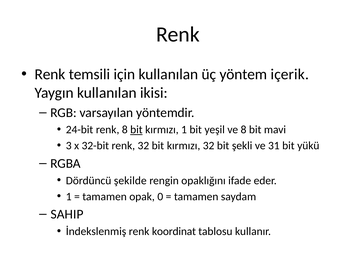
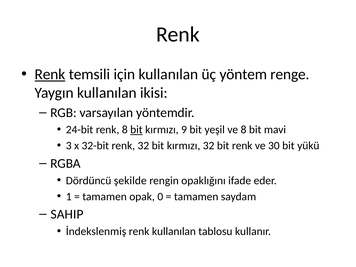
Renk underline: none -> present (50, 74)
içerik: içerik -> renge (290, 74)
kırmızı 1: 1 -> 9 (184, 130)
bit şekli: şekli -> renk (242, 146)
31: 31 -> 30 (274, 146)
renk koordinat: koordinat -> kullanılan (174, 231)
